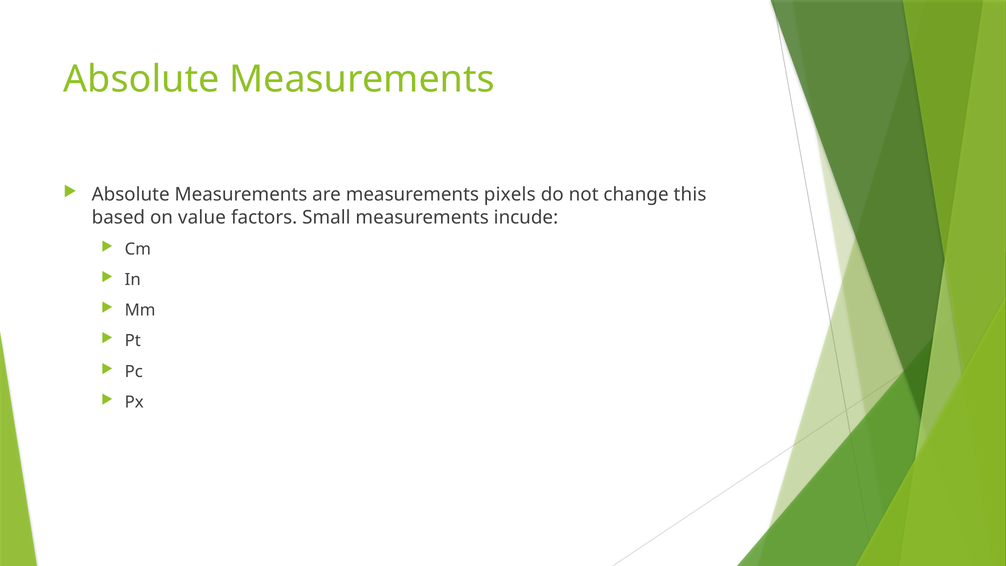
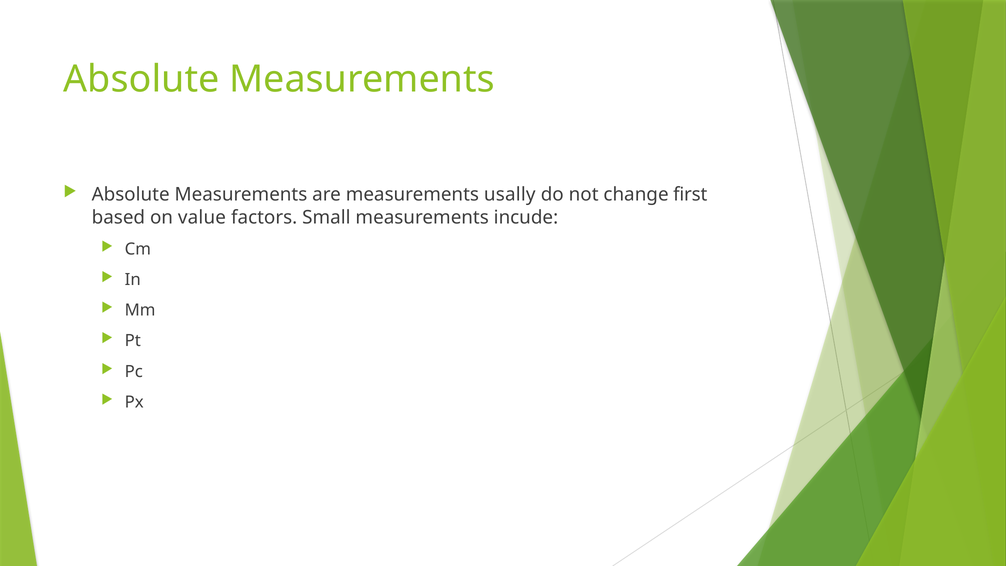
pixels: pixels -> usally (510, 195)
this: this -> first (690, 195)
